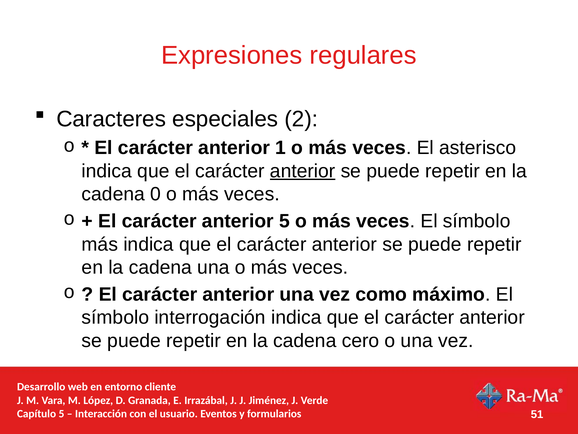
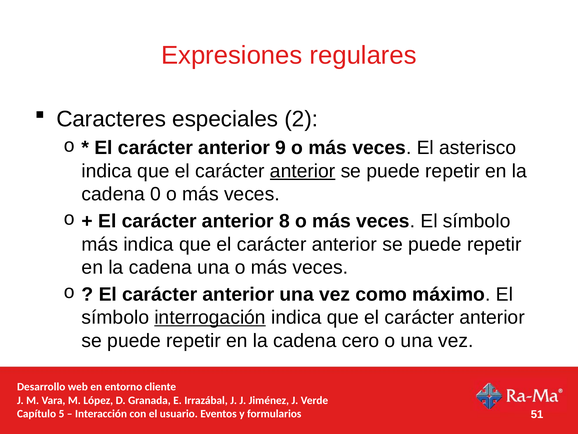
1: 1 -> 9 (281, 148)
anterior 5: 5 -> 8 (284, 221)
interrogación underline: none -> present (210, 317)
